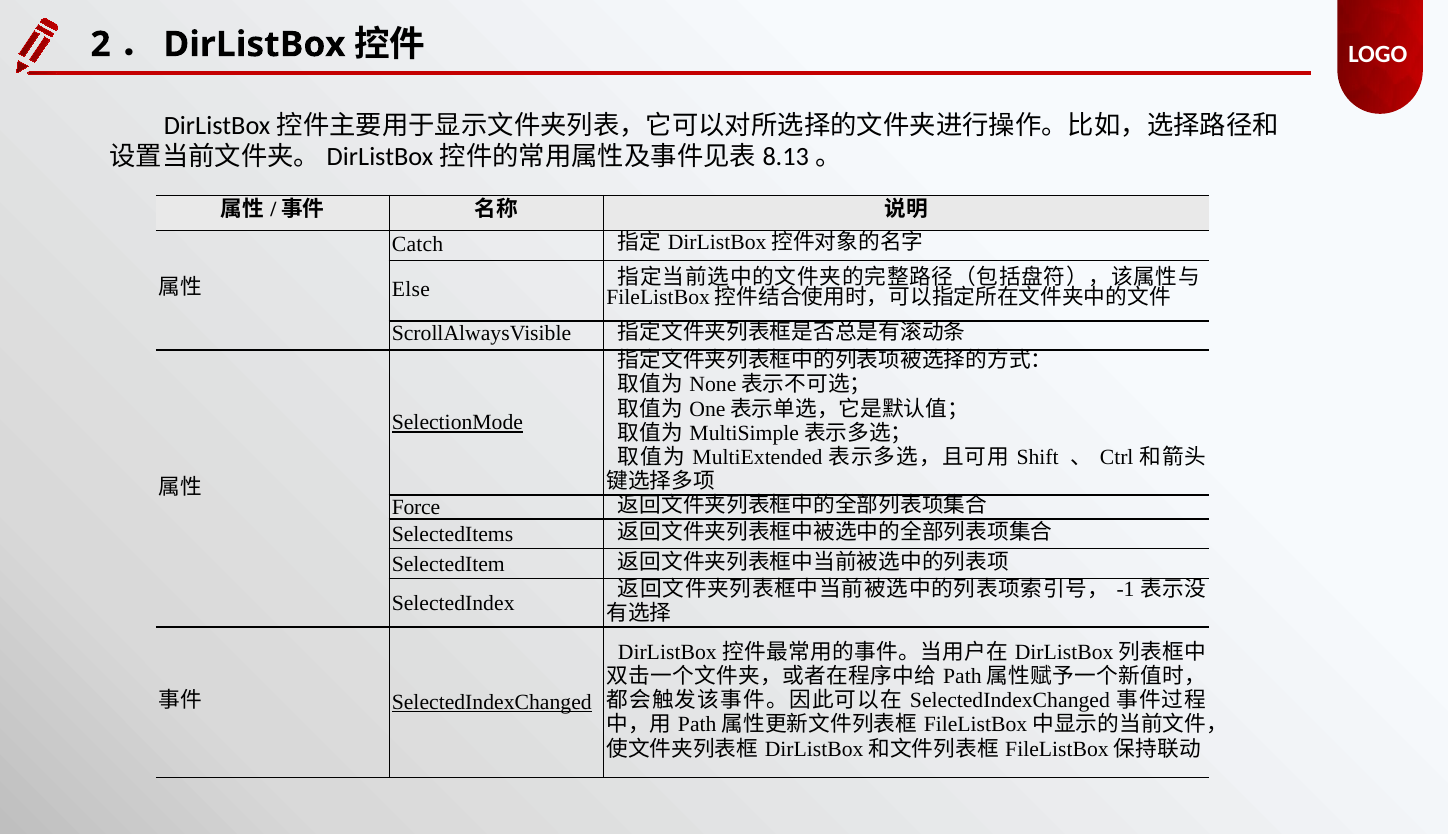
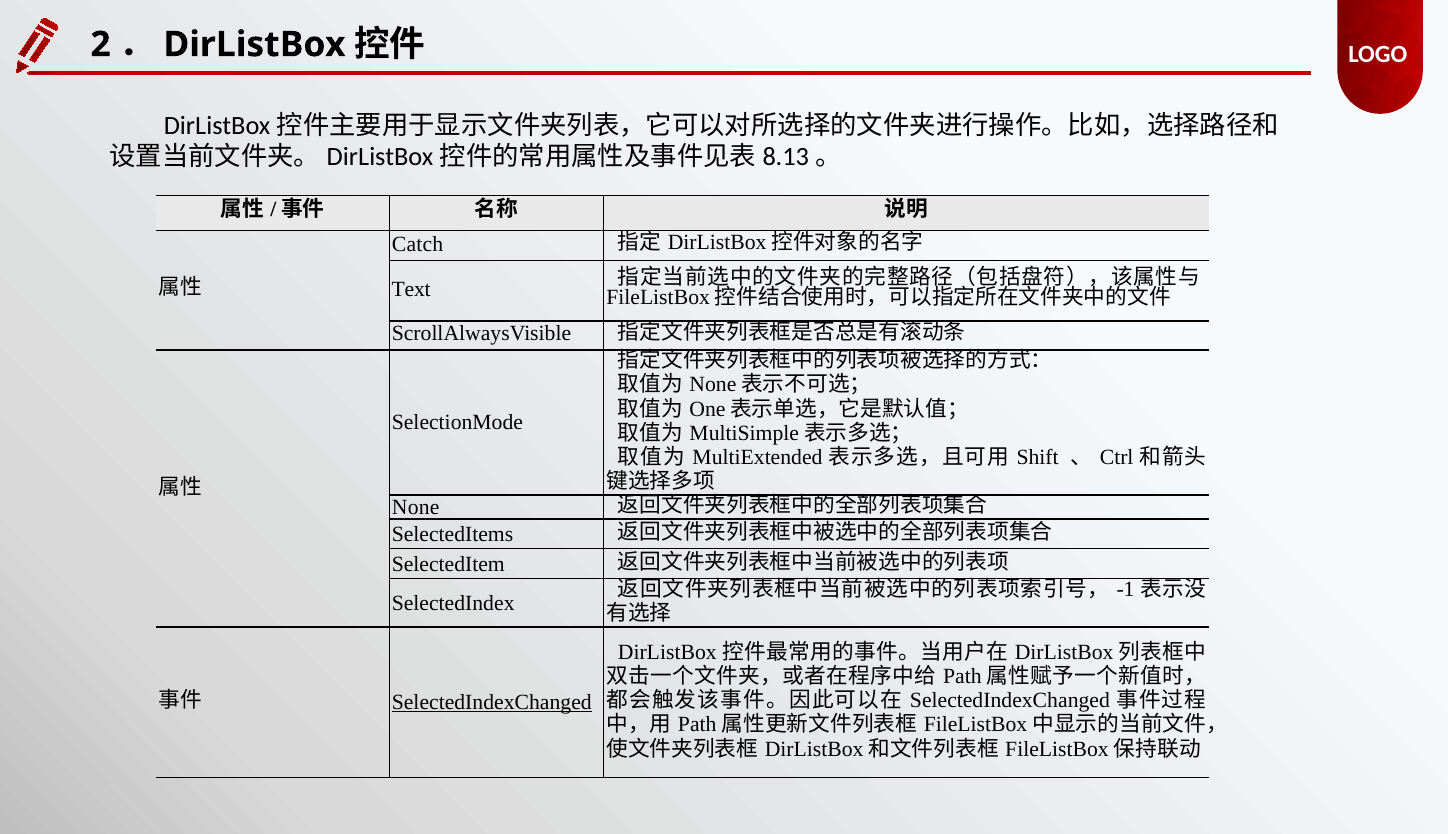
Else: Else -> Text (411, 289)
SelectionMode underline: present -> none (457, 422)
Force: Force -> None (416, 507)
